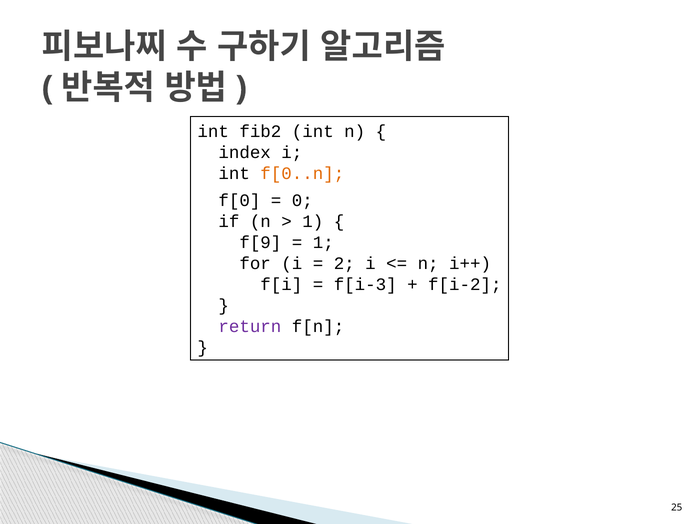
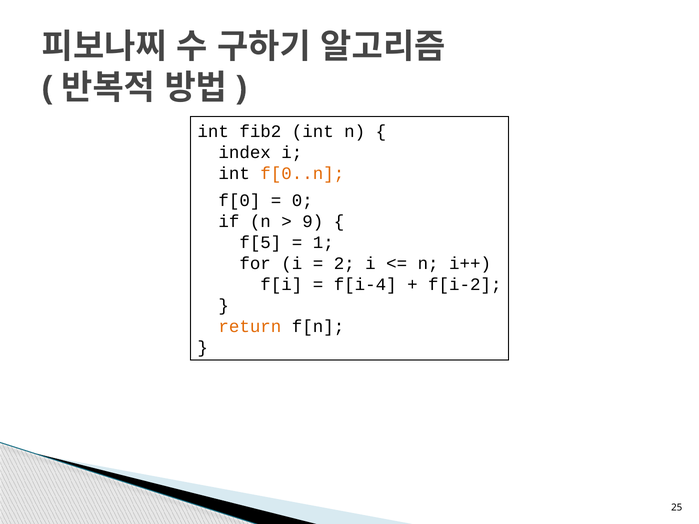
1: 1 -> 9 (313, 222)
f[9: f[9 -> f[5 (260, 243)
f[i-3: f[i-3 -> f[i-4 (365, 285)
return colour: purple -> orange (250, 327)
